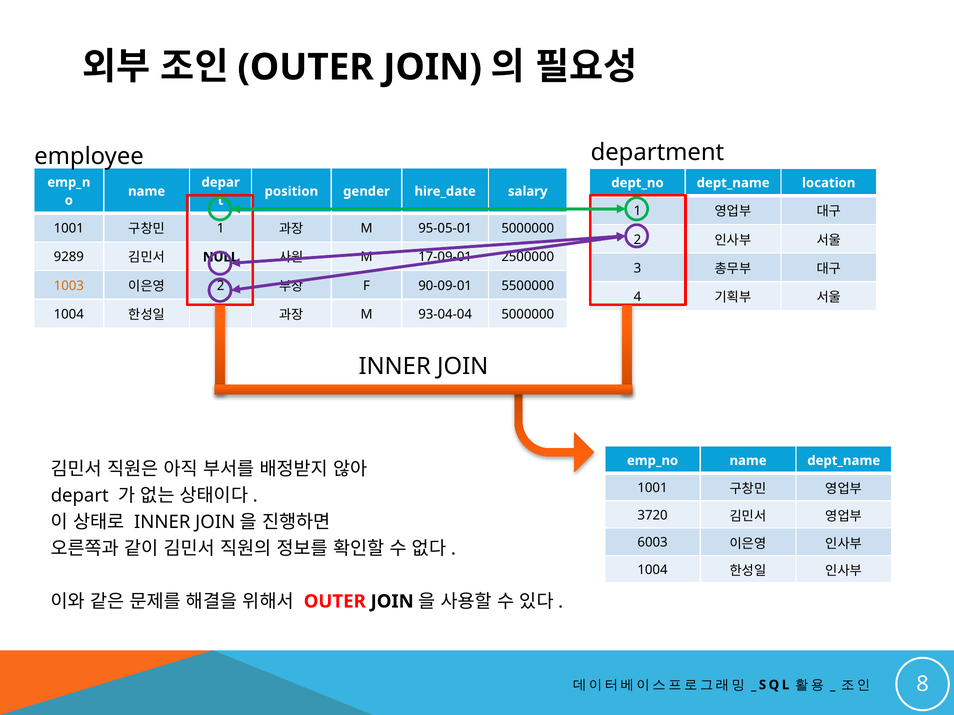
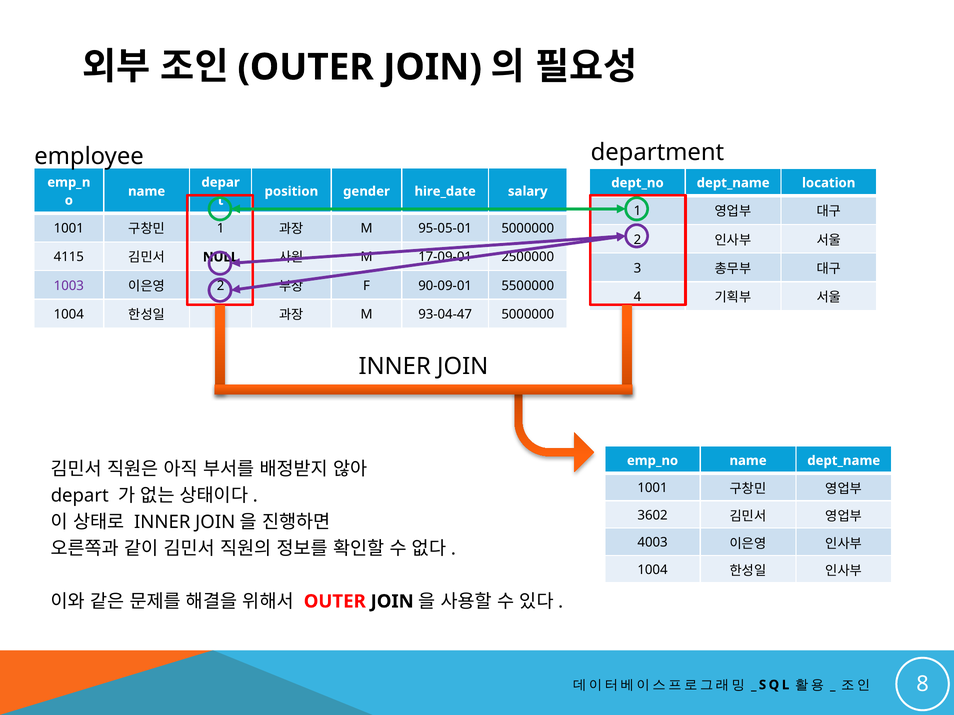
9289: 9289 -> 4115 (69, 257)
1003 colour: orange -> purple (69, 286)
93-04-04: 93-04-04 -> 93-04-47 (445, 315)
3720: 3720 -> 3602 (653, 516)
6003: 6003 -> 4003 (653, 543)
